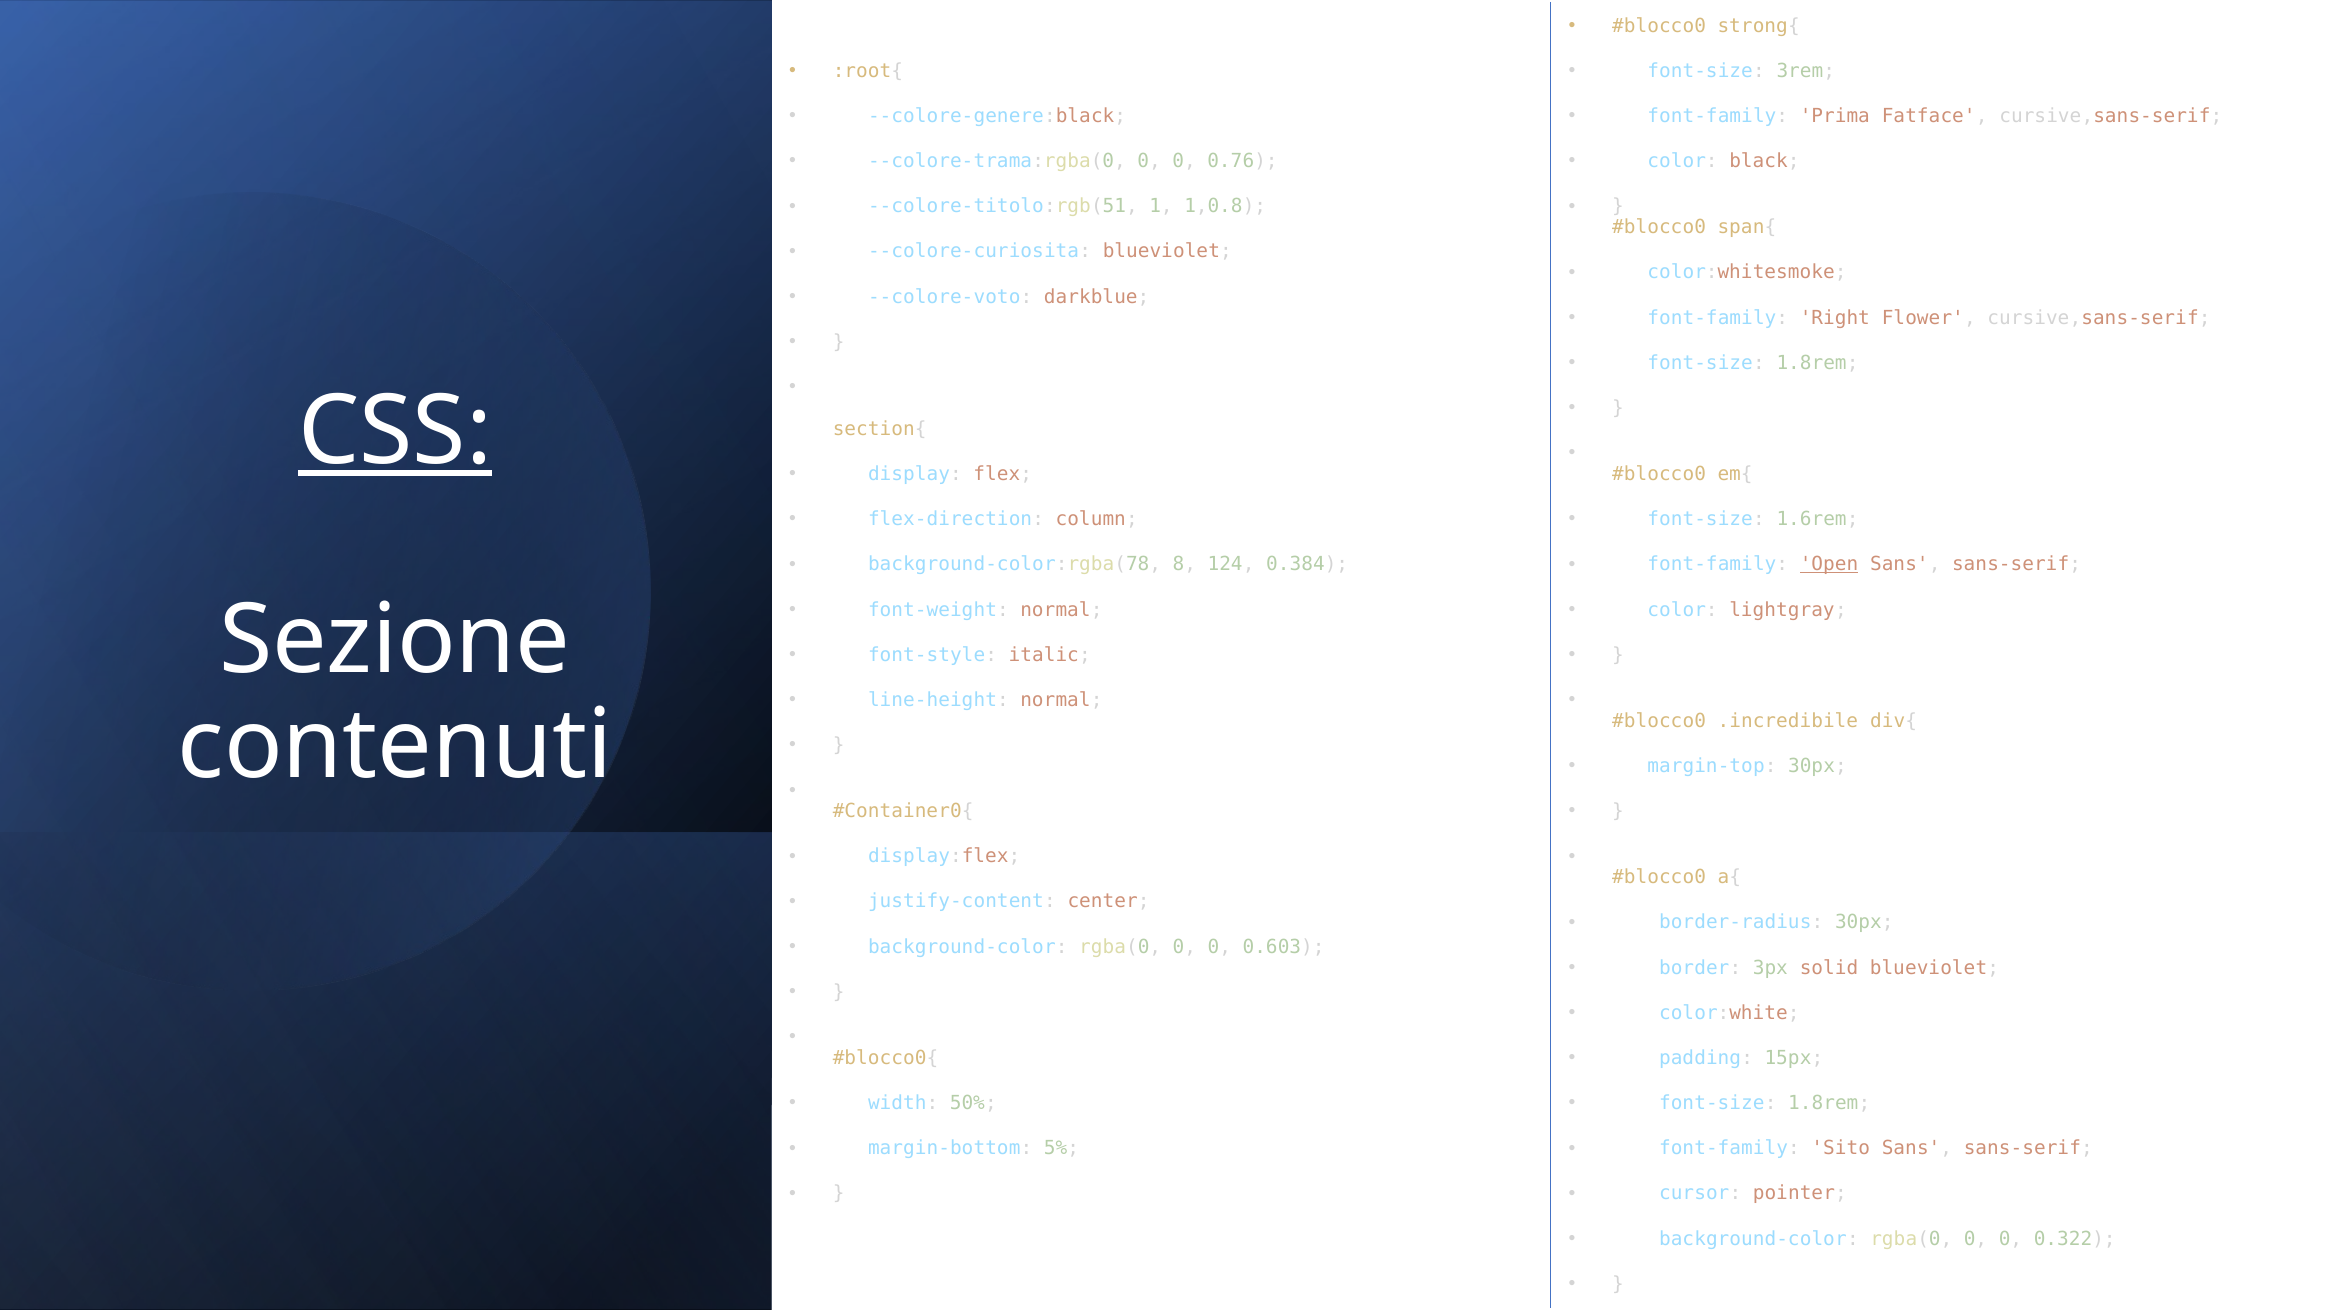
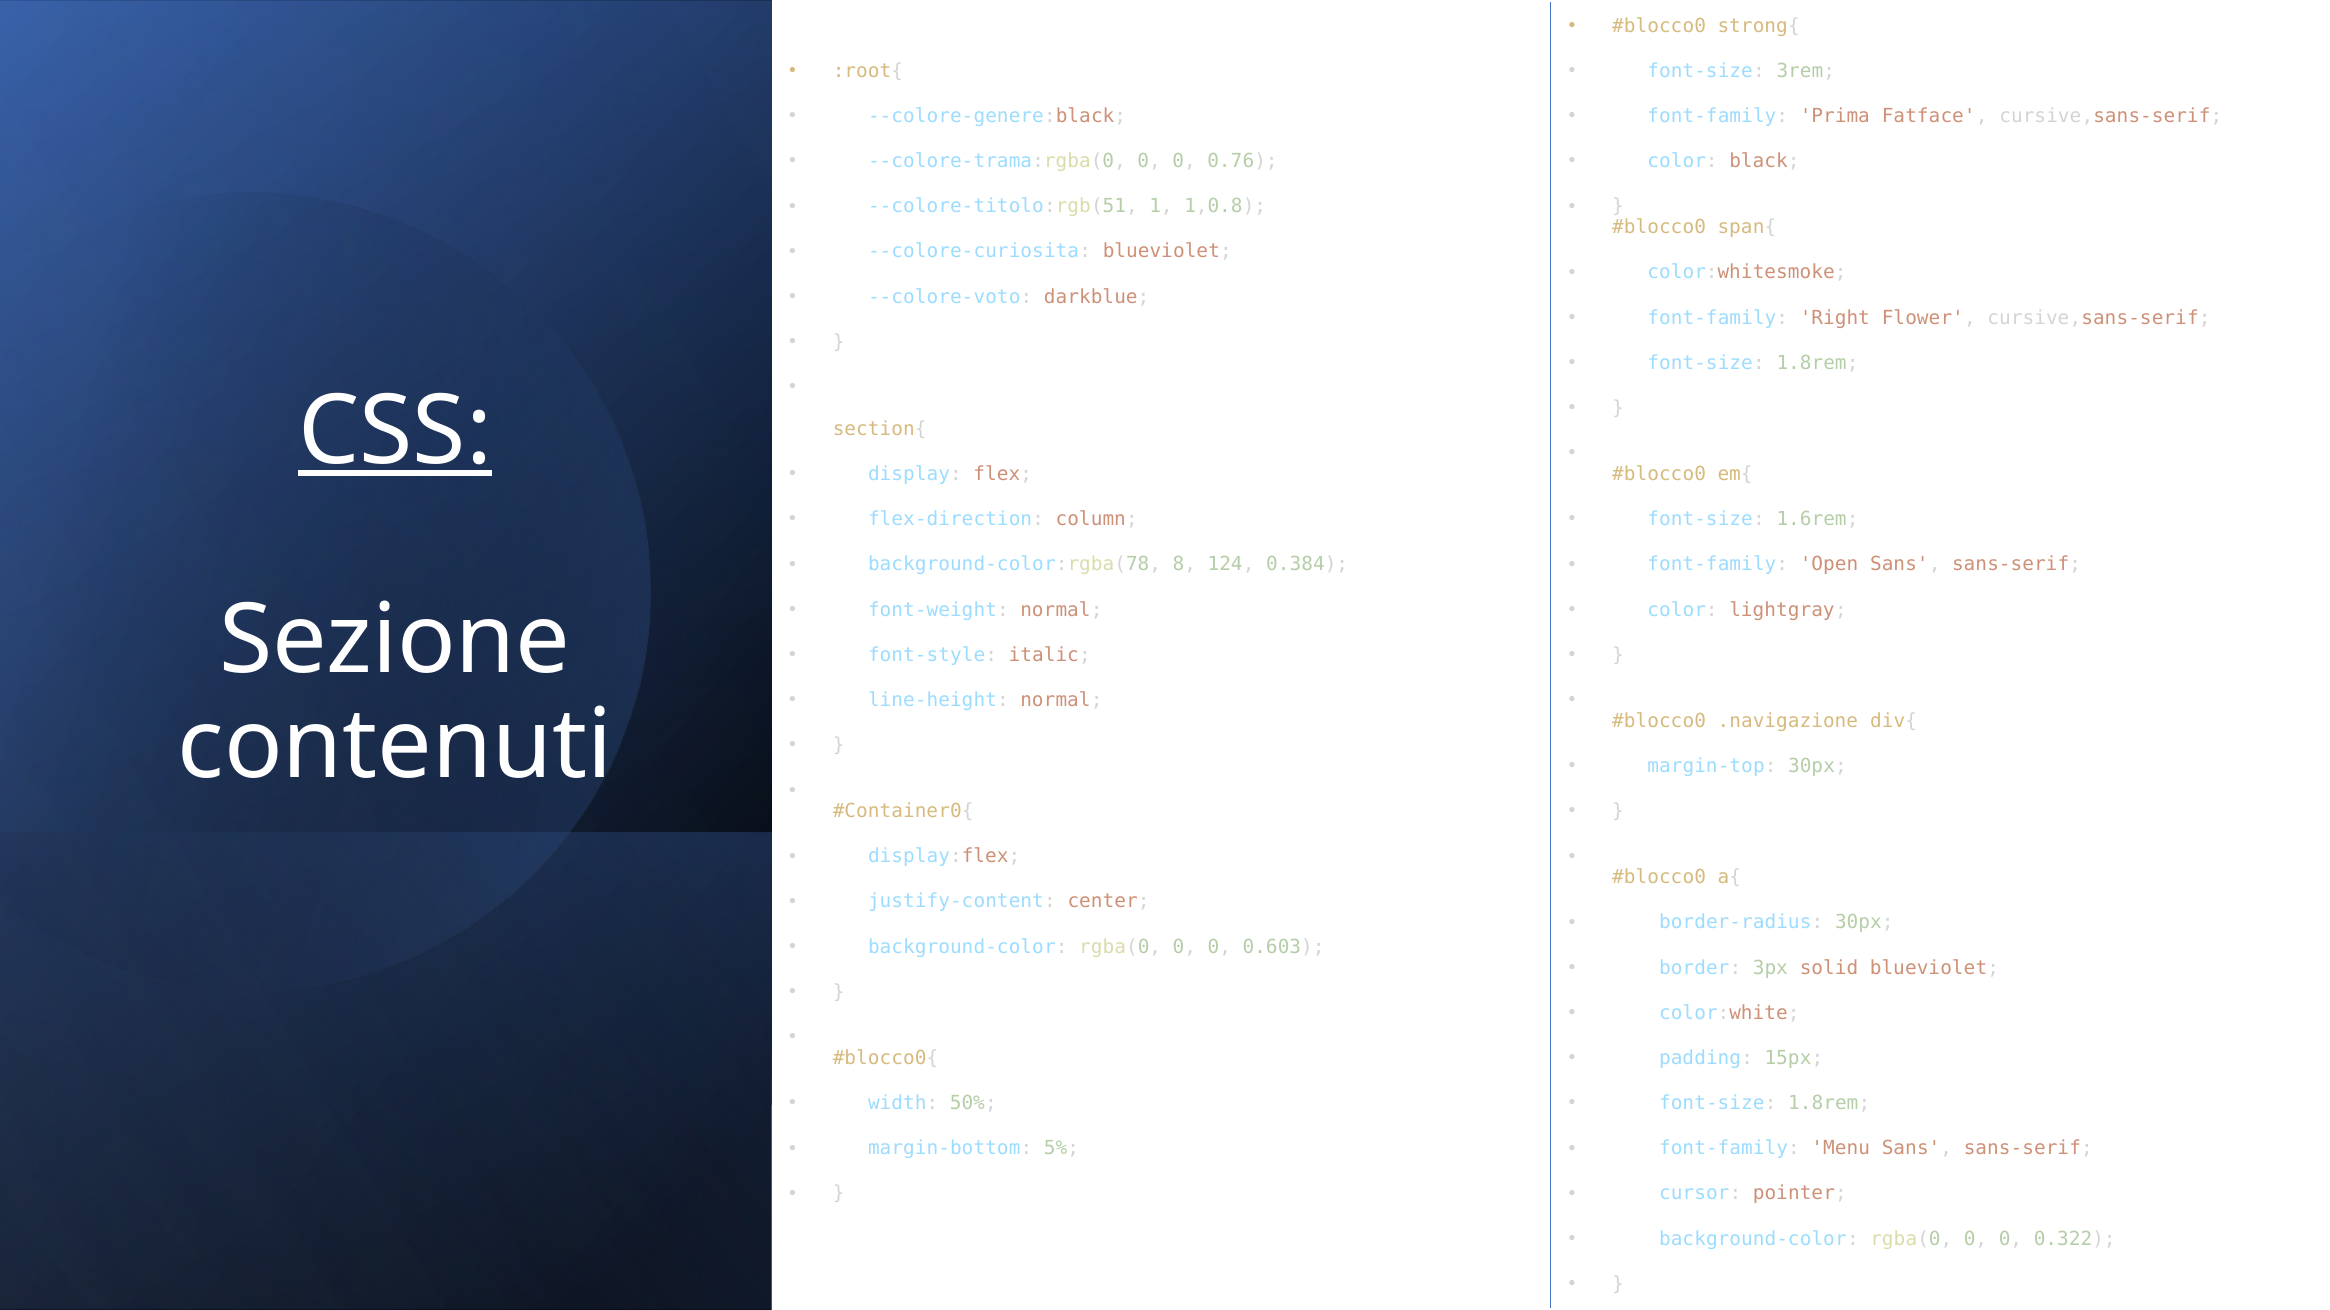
Open underline: present -> none (1829, 565)
.incredibile: .incredibile -> .navigazione (1788, 721)
Sito: Sito -> Menu (1841, 1149)
